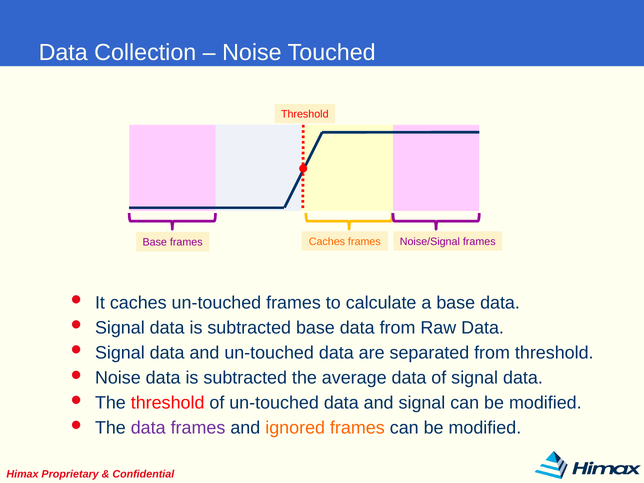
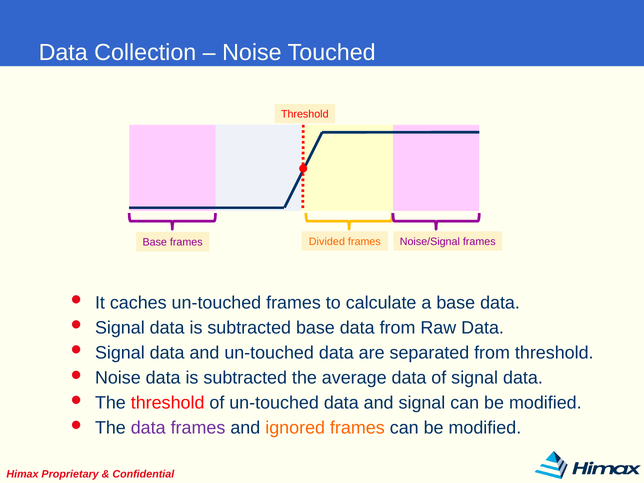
Caches: Caches -> Divided (327, 242)
